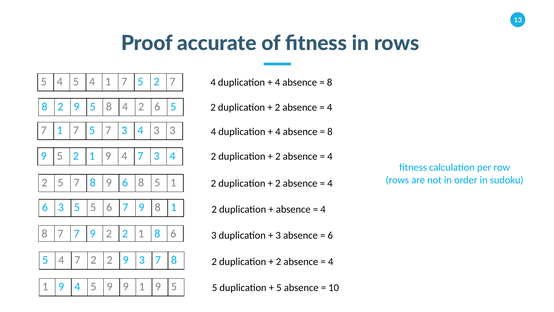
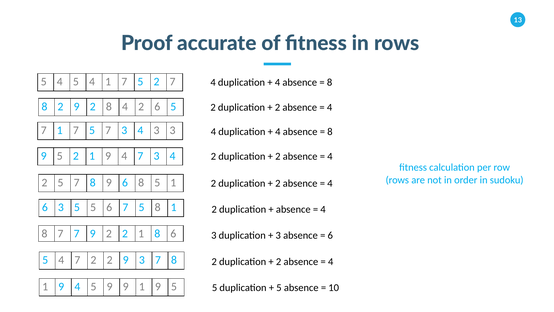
2 9 5: 5 -> 2 (93, 106)
6 7 9: 9 -> 5 (142, 207)
